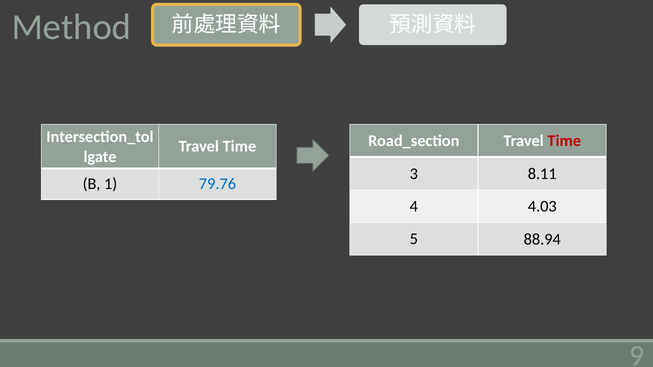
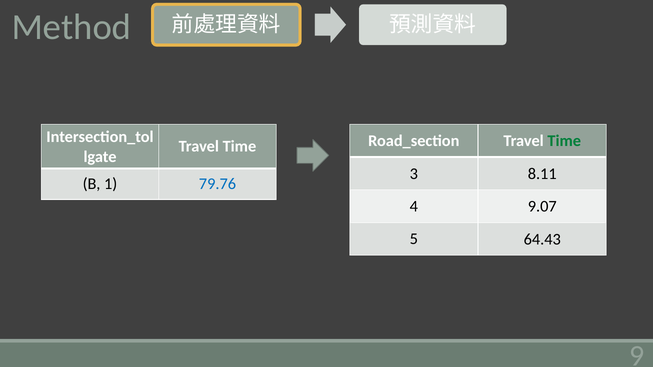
Time colour: red -> green (564, 141)
4.03: 4.03 -> 9.07 (542, 207)
88.94: 88.94 -> 64.43 (542, 240)
